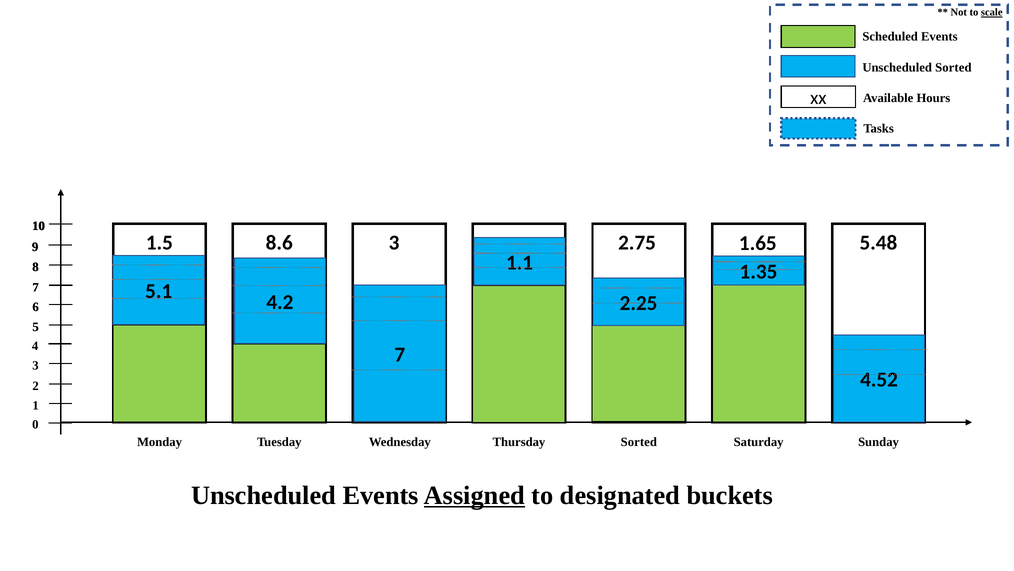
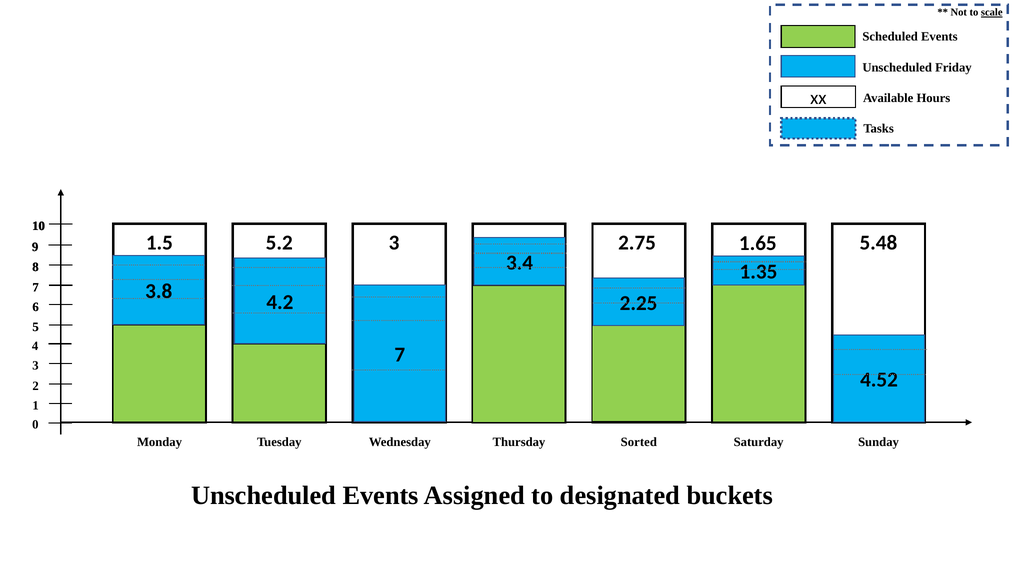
Unscheduled Sorted: Sorted -> Friday (953, 68)
8.6: 8.6 -> 5.2 (279, 243)
1.1: 1.1 -> 3.4 (520, 263)
5.1: 5.1 -> 3.8 (159, 291)
Assigned underline: present -> none (474, 495)
